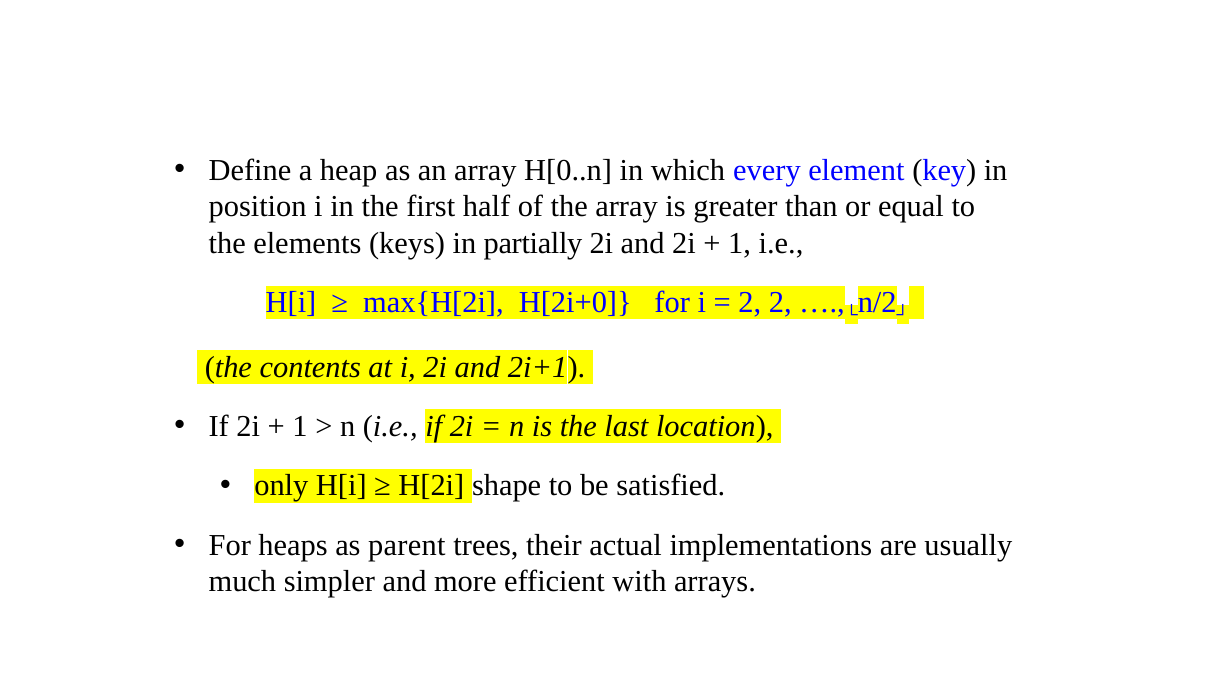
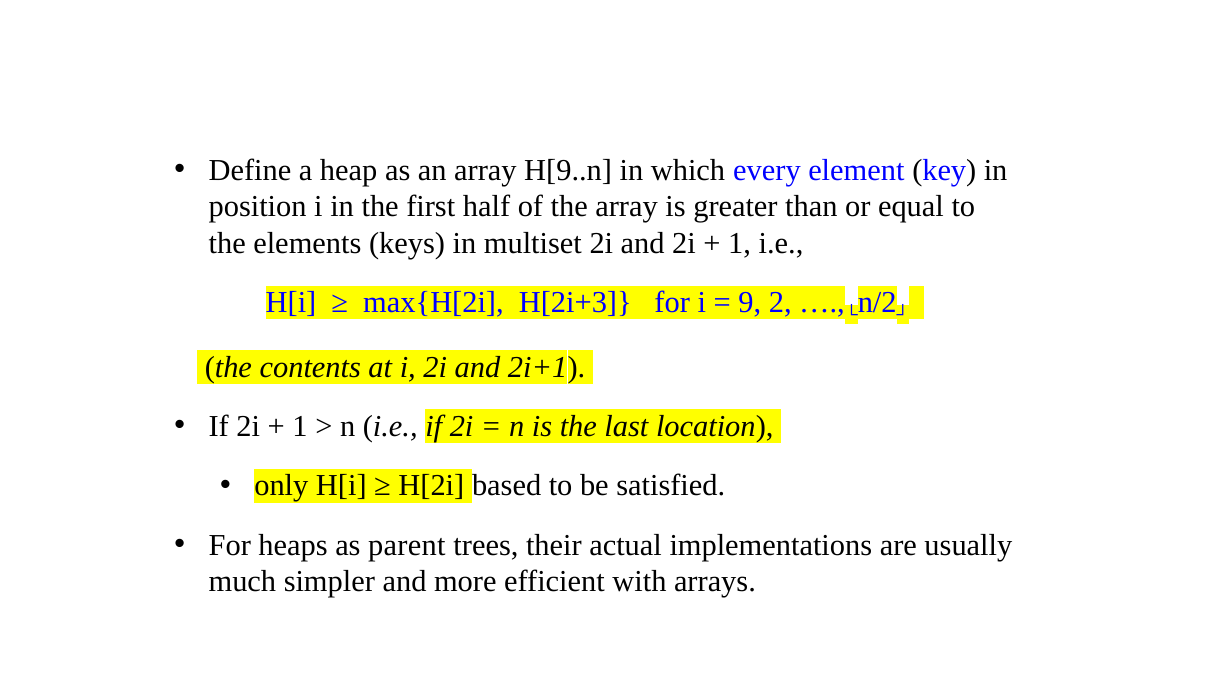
H[0..n: H[0..n -> H[9..n (568, 170)
partially: partially -> multiset (533, 243)
H[2i+0: H[2i+0 -> H[2i+3 (575, 303)
2: 2 -> 9 (750, 303)
shape: shape -> based (507, 486)
